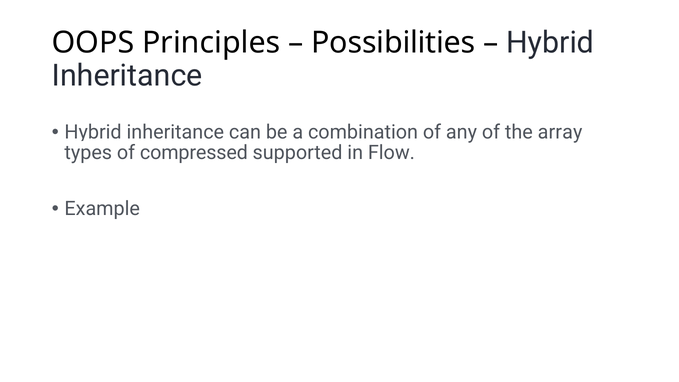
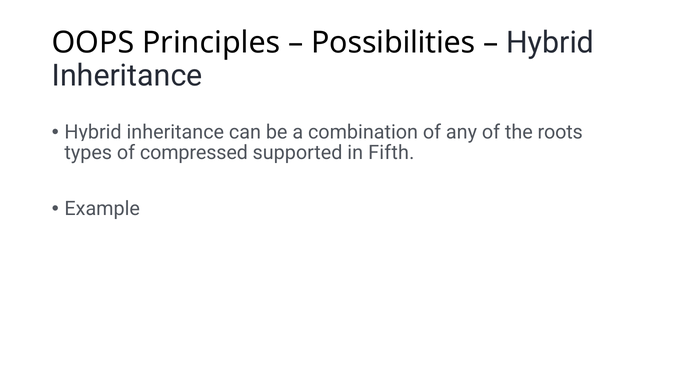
array: array -> roots (560, 132)
Flow: Flow -> Fifth (391, 153)
